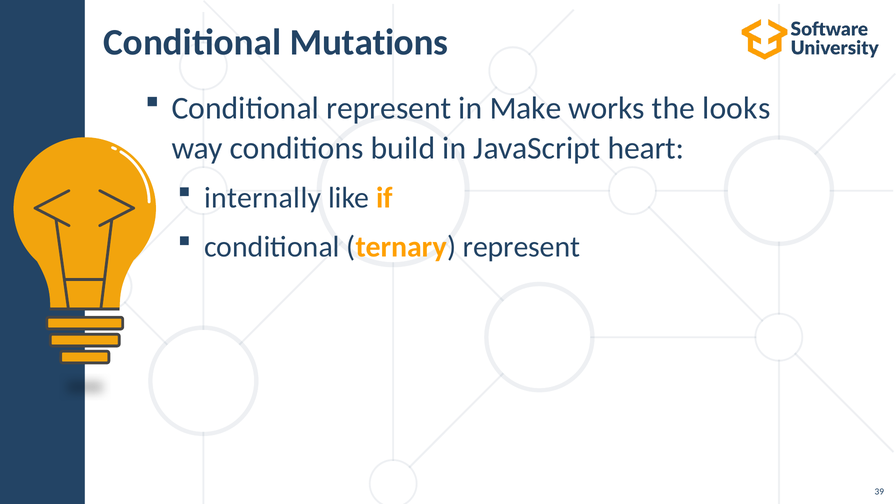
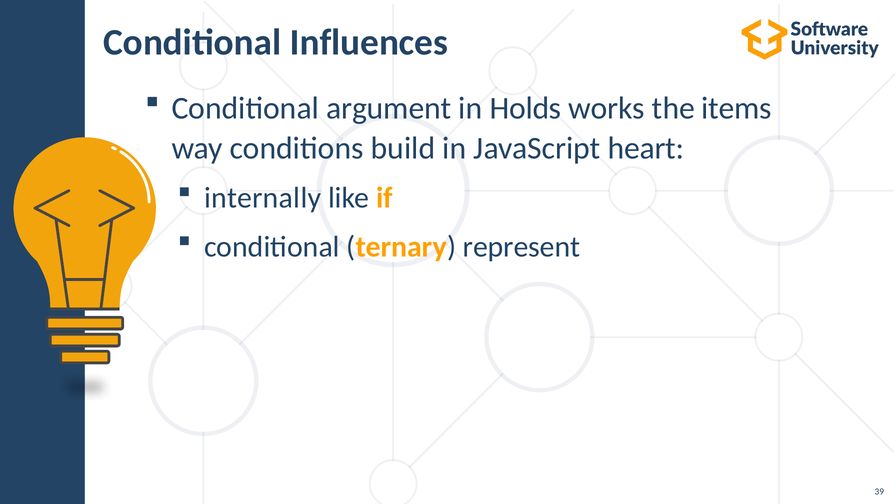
Mutations: Mutations -> Influences (369, 42)
Conditional represent: represent -> argument (389, 108)
Make: Make -> Holds (525, 108)
looks: looks -> items (736, 108)
